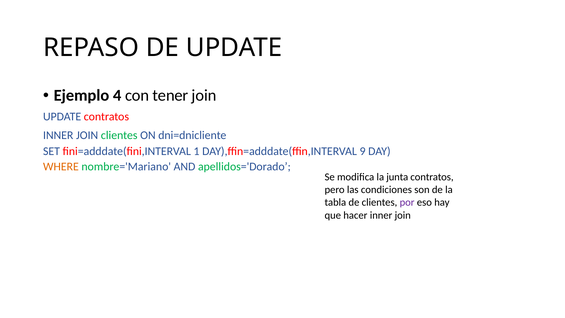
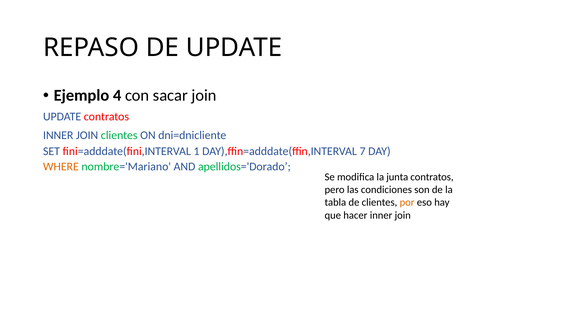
tener: tener -> sacar (170, 95)
9: 9 -> 7 (363, 151)
por colour: purple -> orange (407, 202)
